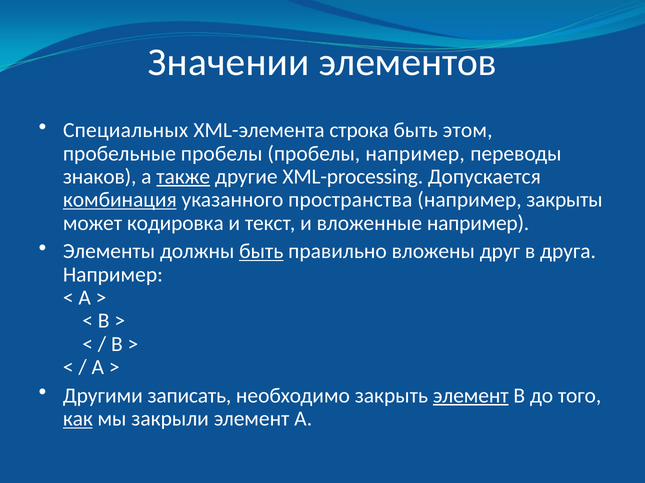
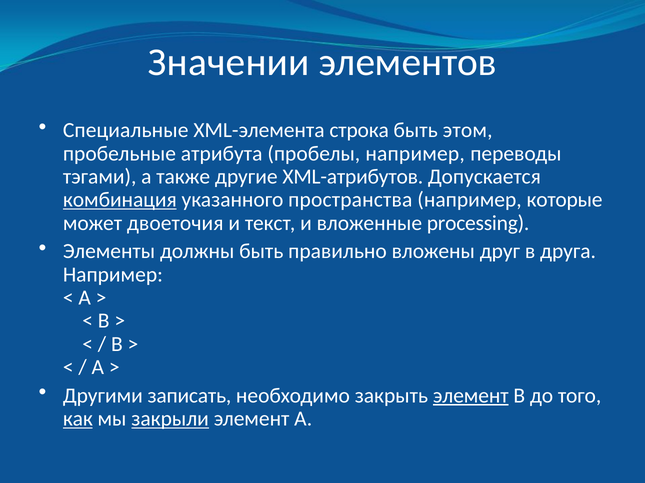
Специальных: Специальных -> Специальные (126, 131)
пробельные пробелы: пробелы -> атрибута (222, 154)
знаков: знаков -> тэгами (100, 177)
также underline: present -> none (183, 177)
XML-processing: XML-processing -> XML-атрибутов (353, 177)
закрыты: закрыты -> которые (565, 200)
кодировка: кодировка -> двоеточия (175, 223)
вложенные например: например -> processing (478, 223)
быть underline: present -> none (261, 252)
закрыли underline: none -> present (170, 419)
